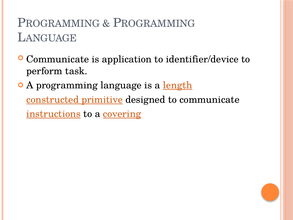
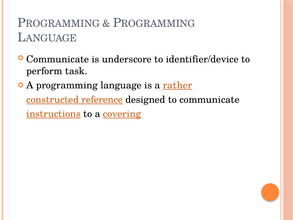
application: application -> underscore (127, 59)
length: length -> rather (178, 85)
primitive: primitive -> reference (102, 99)
